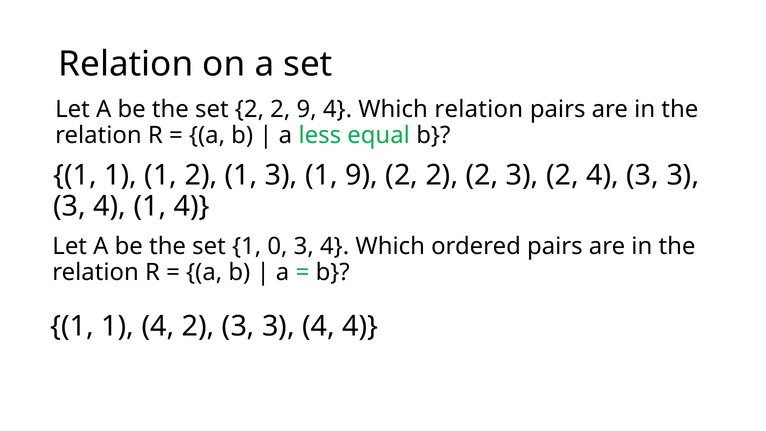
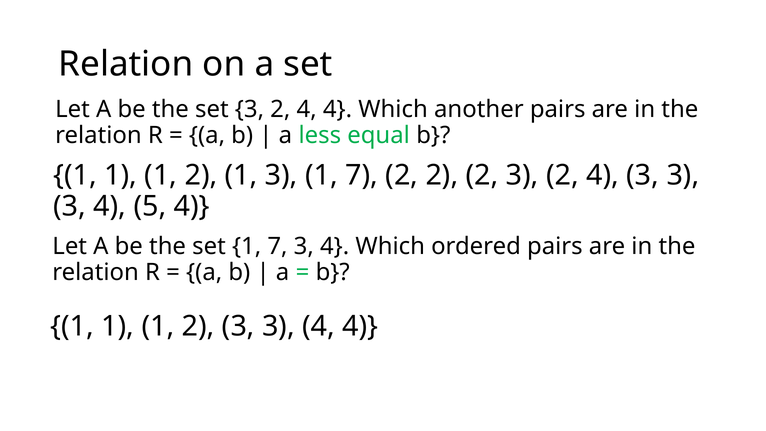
set 2: 2 -> 3 (249, 109)
9: 9 -> 4 (307, 109)
Which relation: relation -> another (479, 109)
3 1 9: 9 -> 7 (362, 175)
4 1: 1 -> 5 (150, 206)
set 1 0: 0 -> 7 (277, 246)
4: 4 -> 1 (158, 326)
